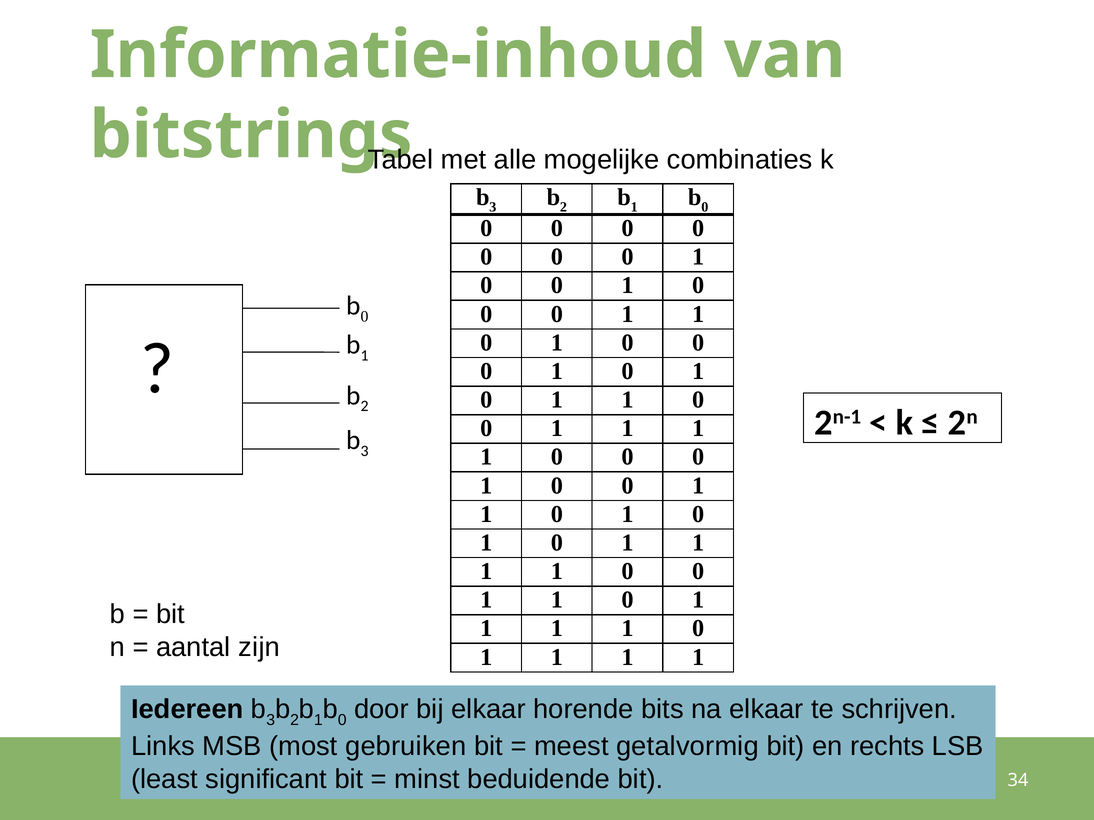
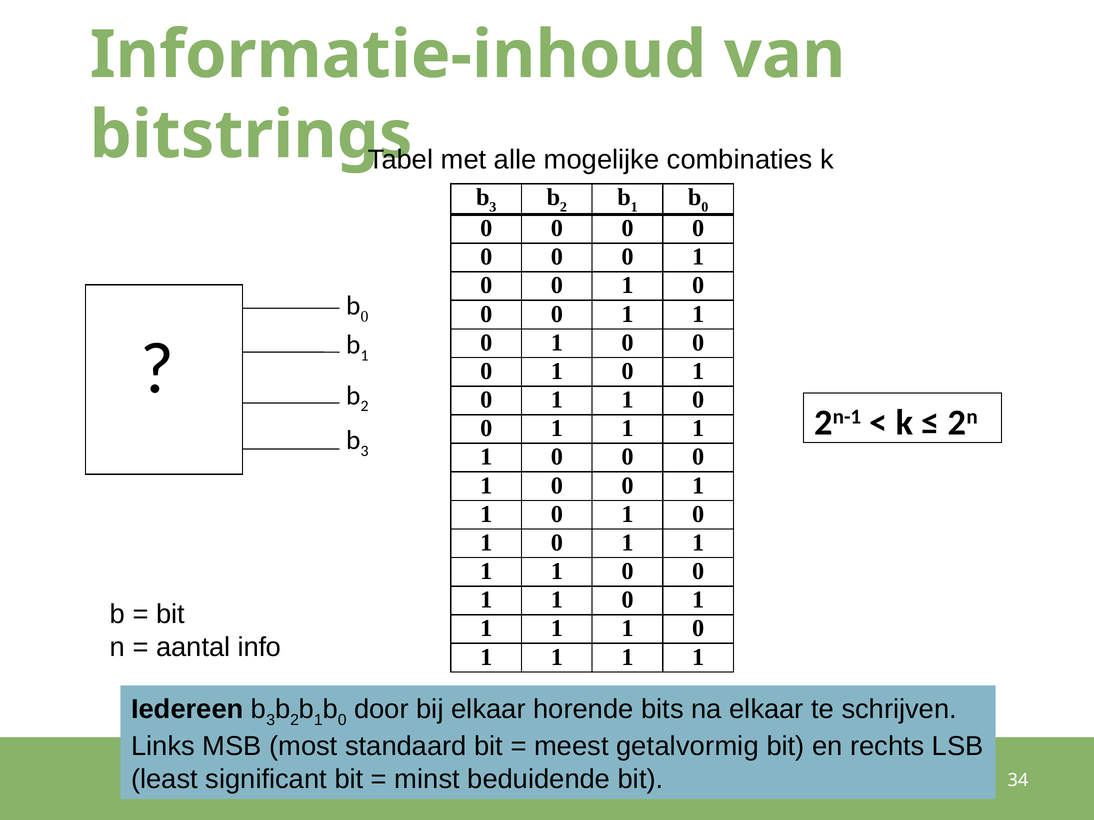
zijn: zijn -> info (259, 648)
gebruiken: gebruiken -> standaard (406, 747)
